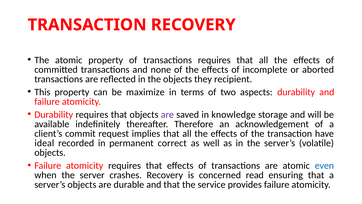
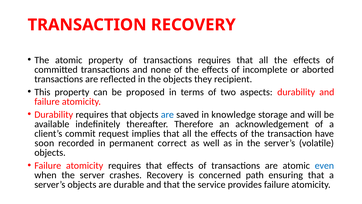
maximize: maximize -> proposed (145, 92)
are colour: purple -> blue (167, 114)
ideal: ideal -> soon (44, 143)
read: read -> path (255, 175)
